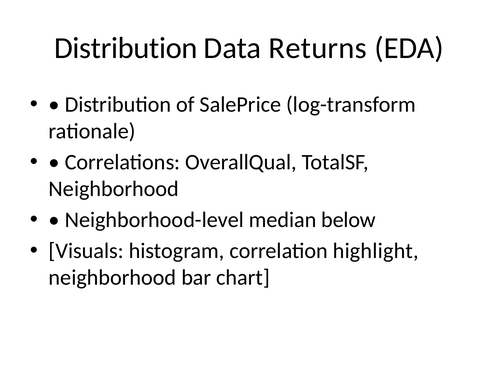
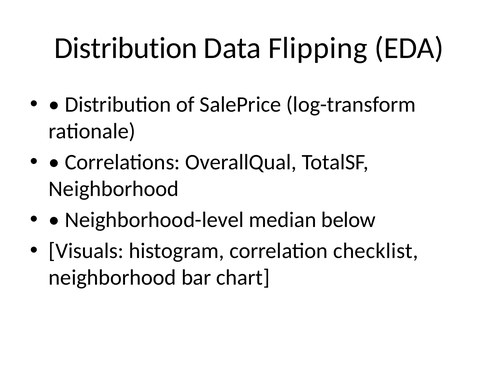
Returns: Returns -> Flipping (318, 48)
highlight: highlight -> checklist (376, 251)
